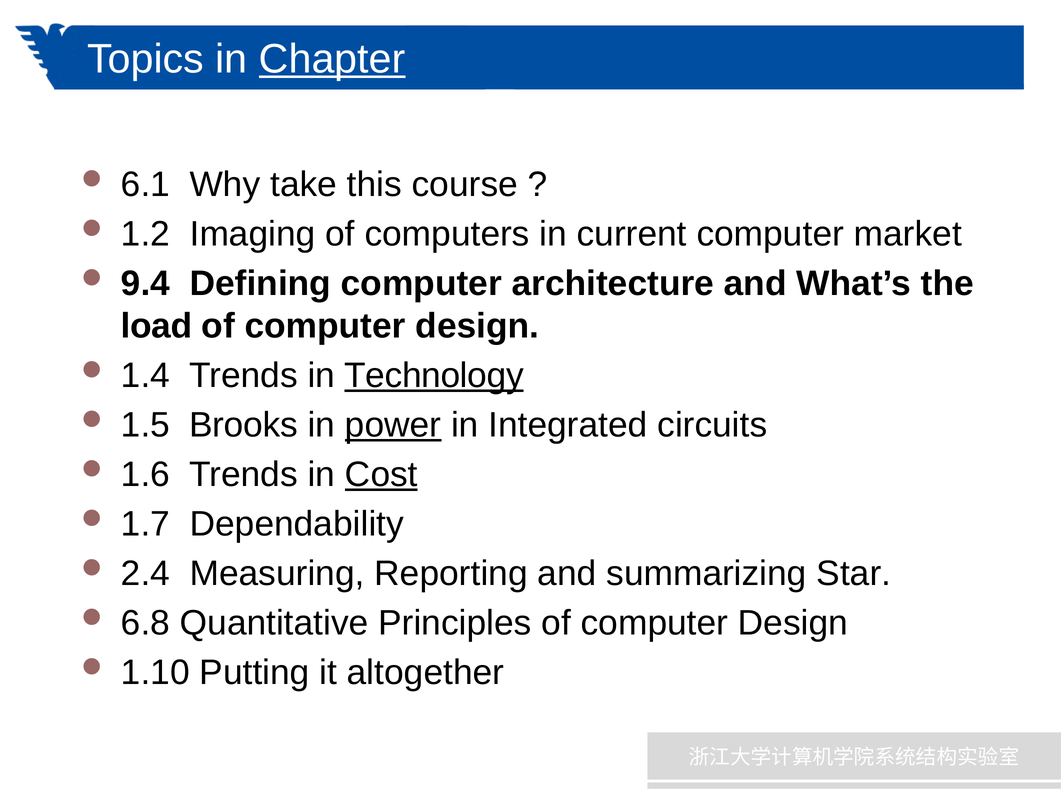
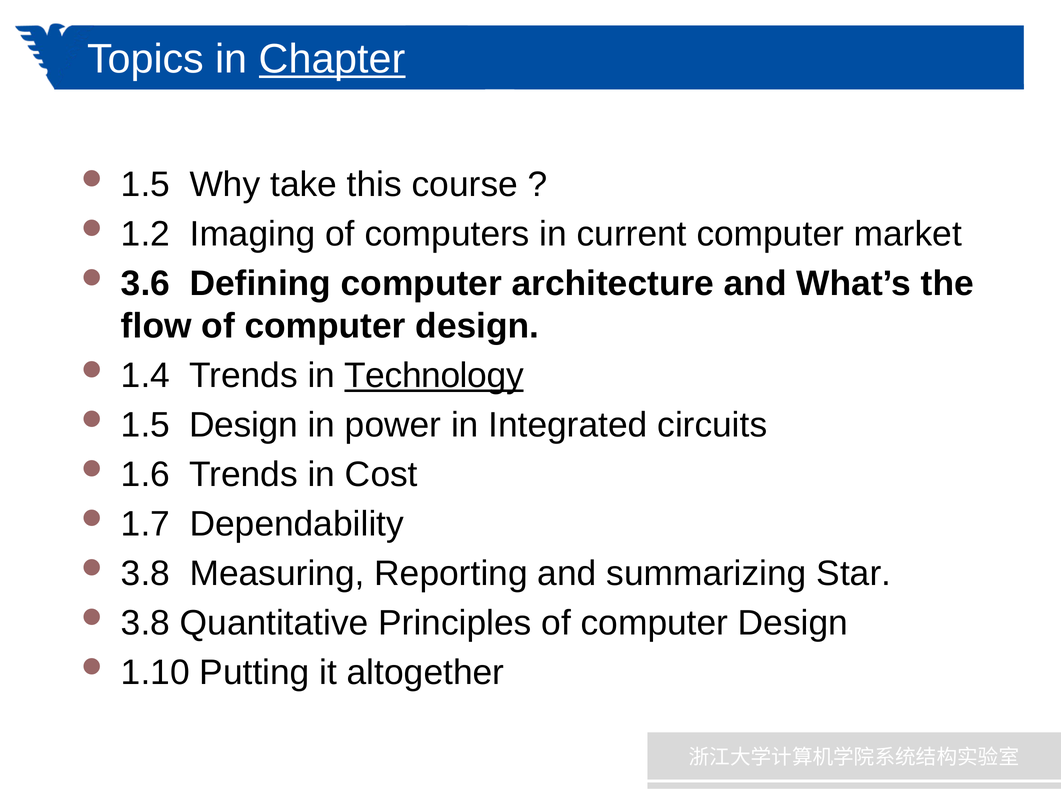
6.1: 6.1 -> 1.5 (146, 184)
9.4: 9.4 -> 3.6 (146, 283)
load: load -> flow (156, 326)
1.5 Brooks: Brooks -> Design (244, 425)
power underline: present -> none (393, 425)
Cost underline: present -> none (381, 474)
2.4: 2.4 -> 3.8 (146, 573)
6.8: 6.8 -> 3.8 (146, 623)
